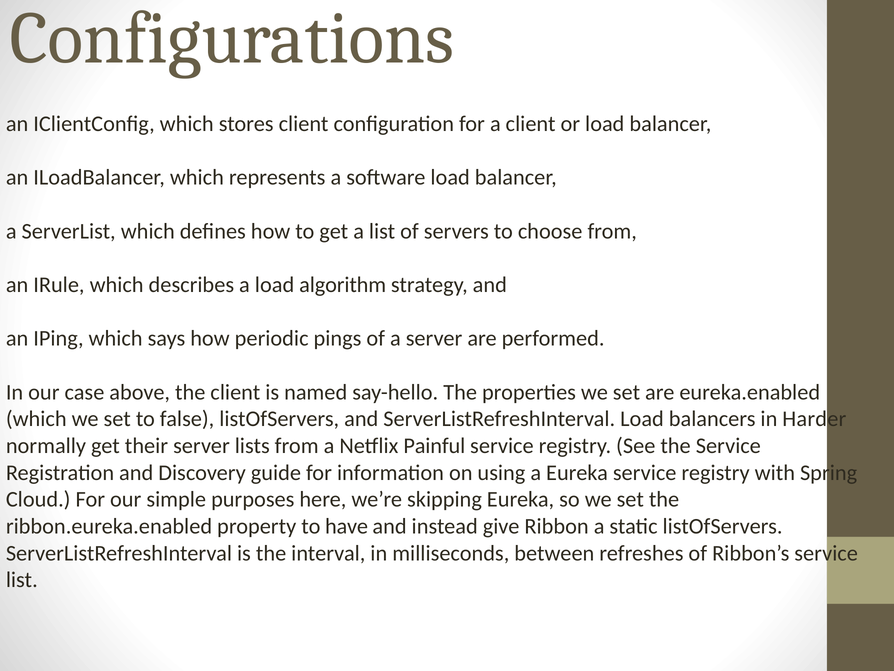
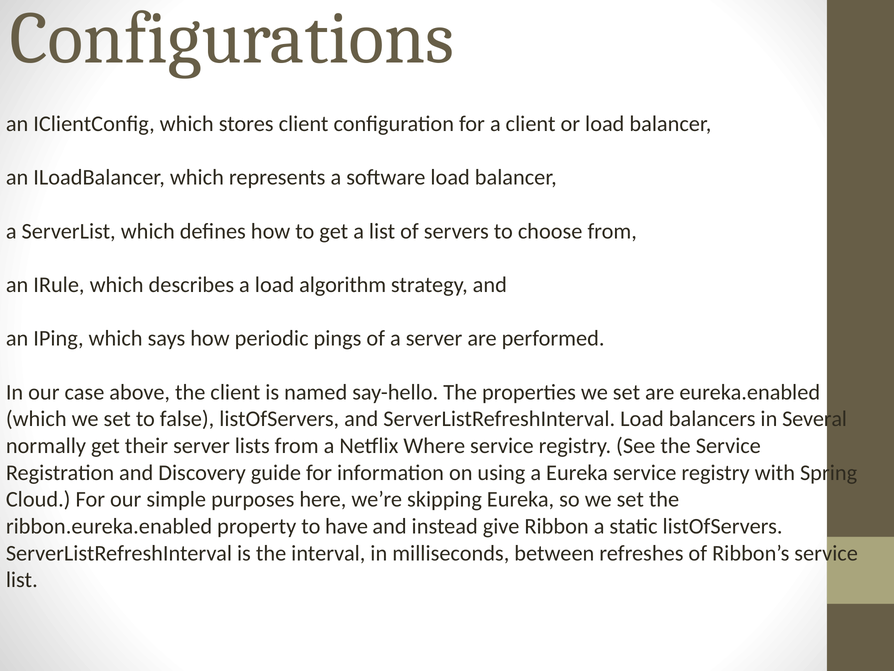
Harder: Harder -> Several (815, 419)
Painful: Painful -> Where (434, 446)
